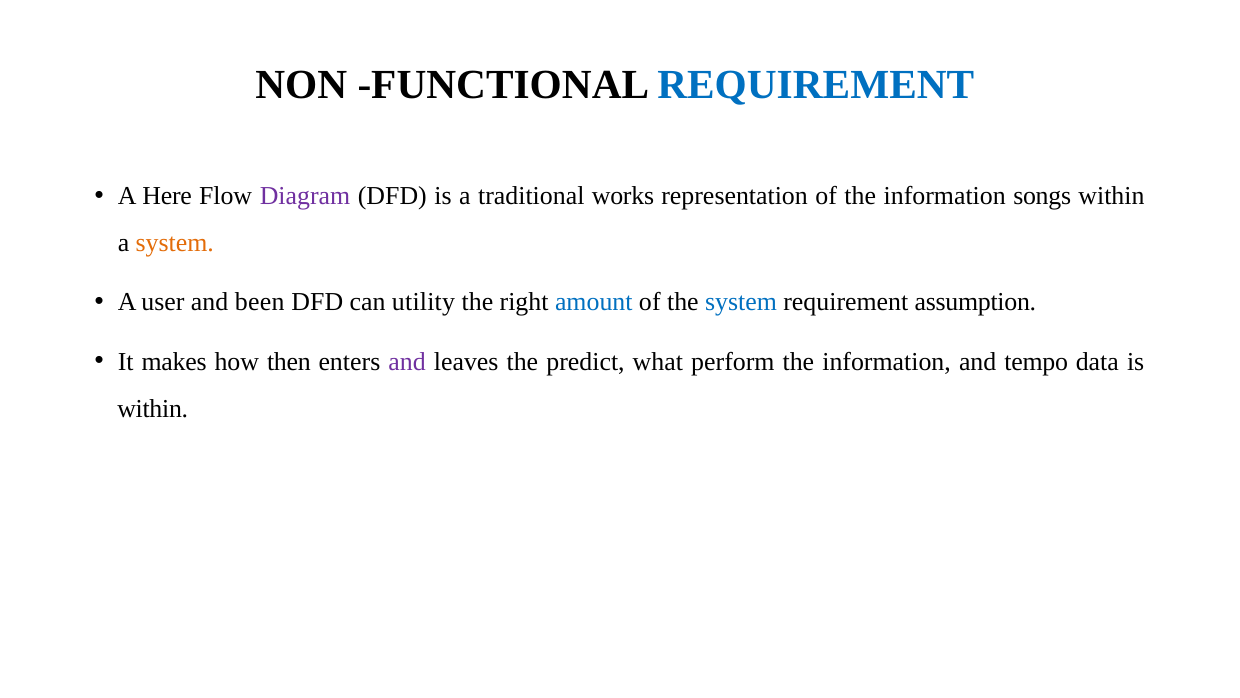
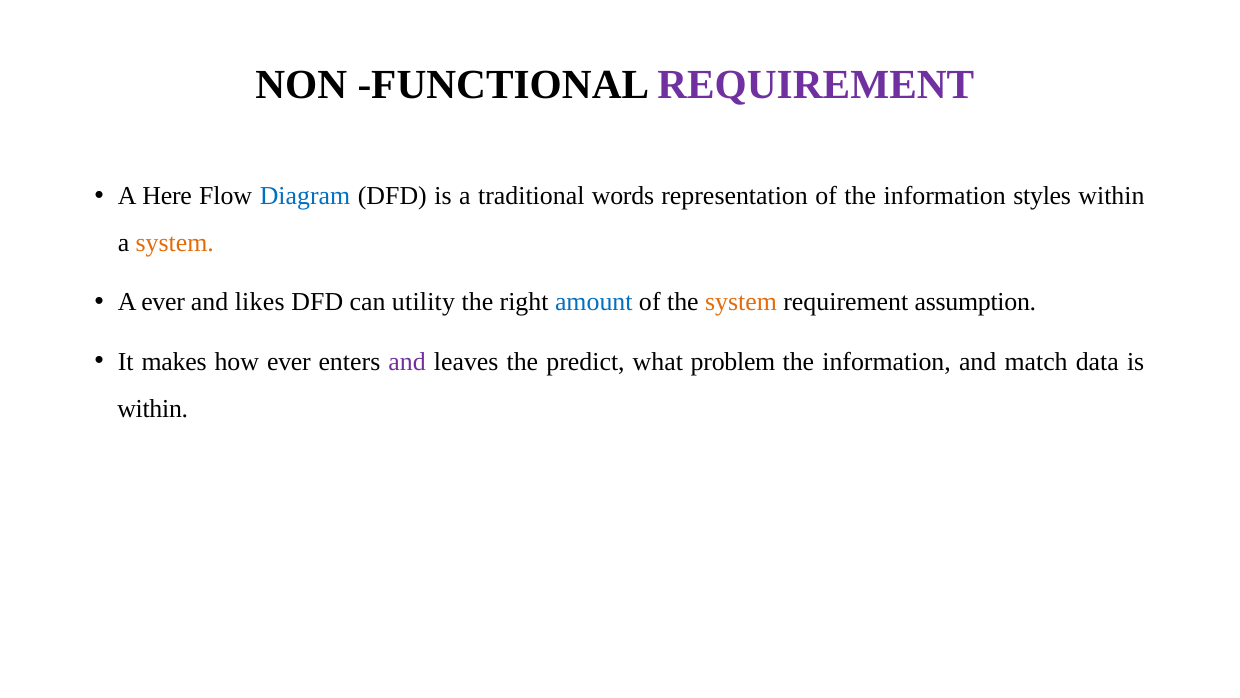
REQUIREMENT colour: blue -> purple (816, 84)
Diagram colour: purple -> blue (305, 196)
works: works -> words (623, 196)
songs: songs -> styles (1042, 196)
A user: user -> ever (163, 302)
been: been -> likes (260, 302)
system colour: blue -> orange (741, 302)
how then: then -> ever (289, 362)
perform: perform -> problem (733, 362)
tempo: tempo -> match (1036, 362)
